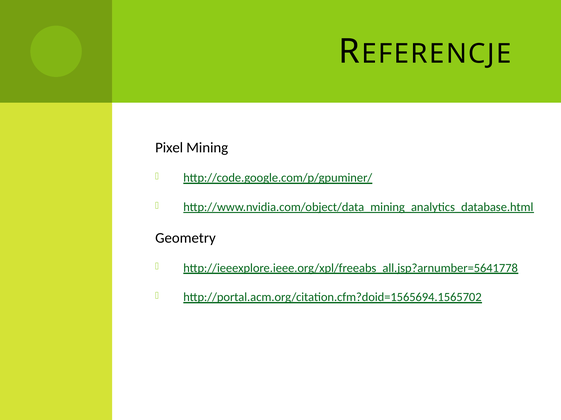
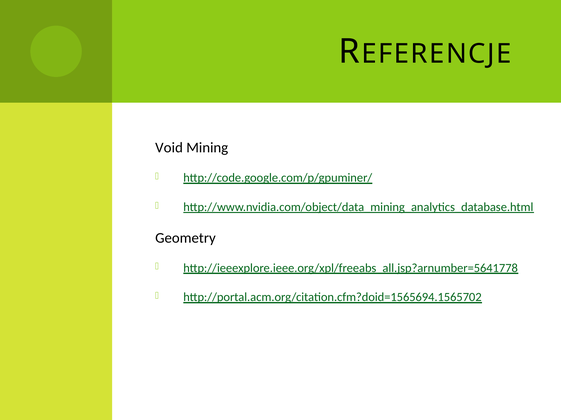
Pixel: Pixel -> Void (169, 148)
